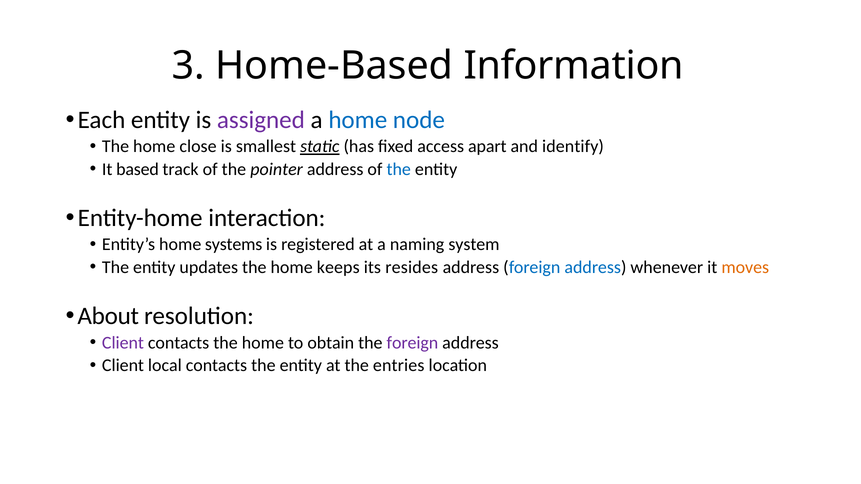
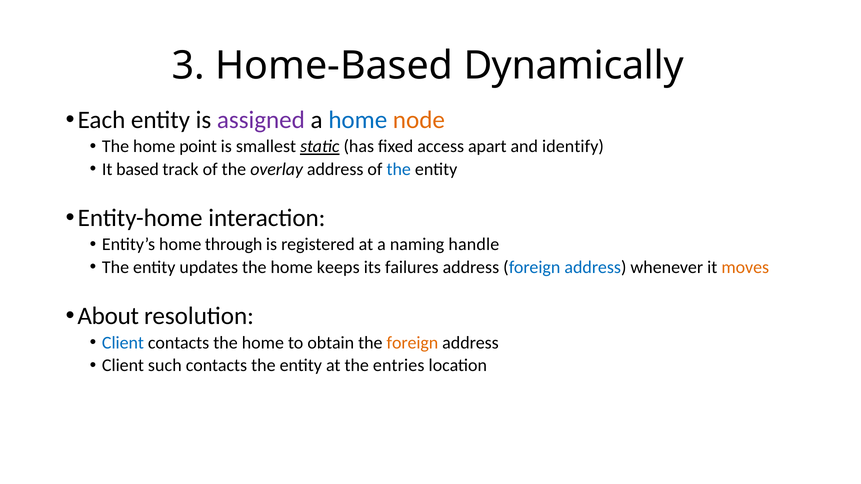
Information: Information -> Dynamically (574, 66)
node colour: blue -> orange (419, 120)
close: close -> point (198, 147)
pointer: pointer -> overlay (277, 169)
systems: systems -> through (234, 245)
system: system -> handle (474, 245)
resides: resides -> failures (412, 267)
Client colour: purple -> blue (123, 343)
foreign colour: purple -> orange (412, 343)
local: local -> such (165, 366)
